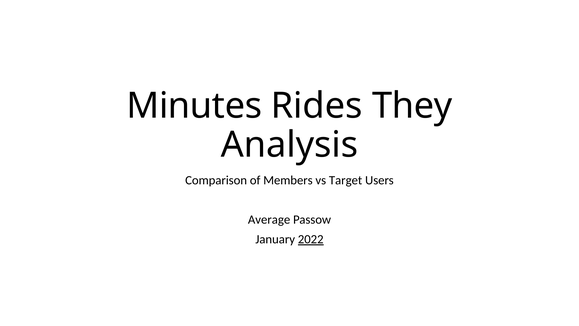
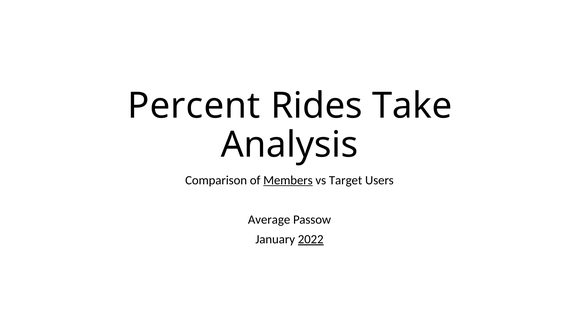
Minutes: Minutes -> Percent (194, 106)
They: They -> Take (412, 106)
Members underline: none -> present (288, 180)
